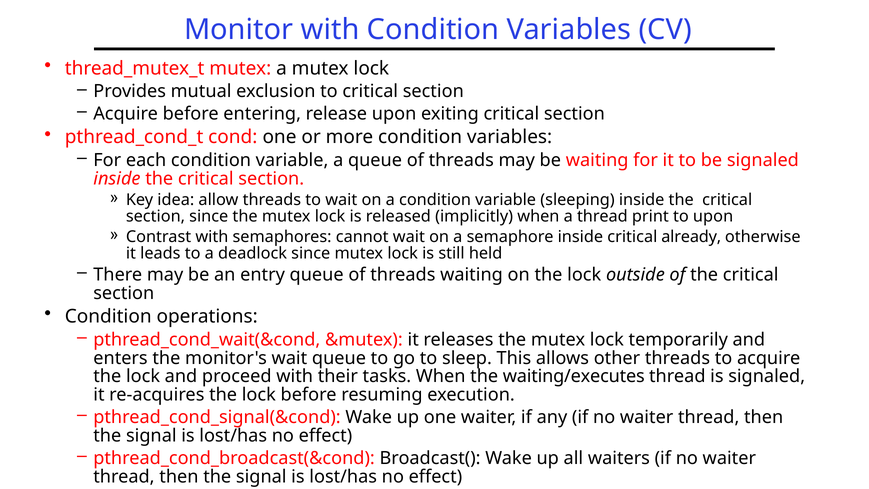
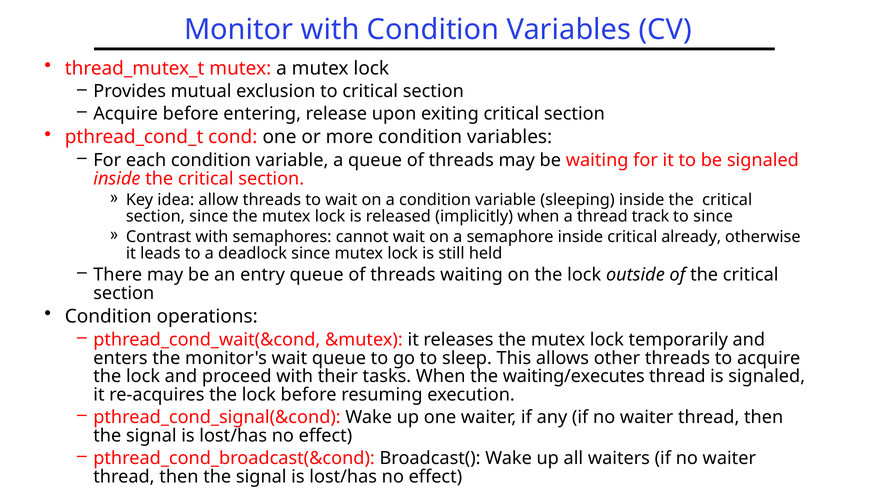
print: print -> track (650, 216)
to upon: upon -> since (713, 216)
